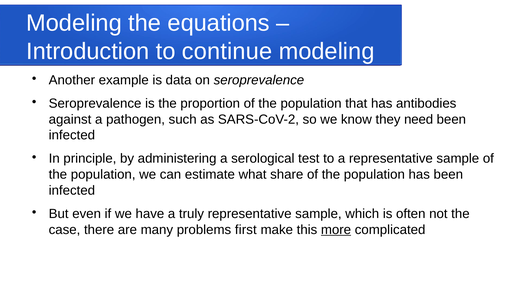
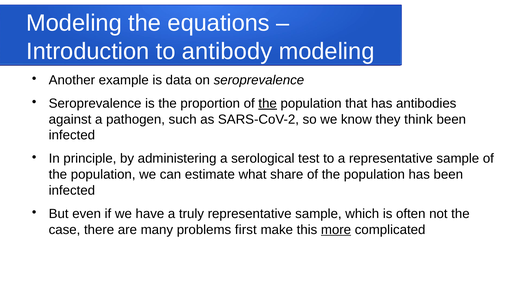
continue: continue -> antibody (227, 51)
the underline: none -> present (268, 104)
need: need -> think (418, 119)
